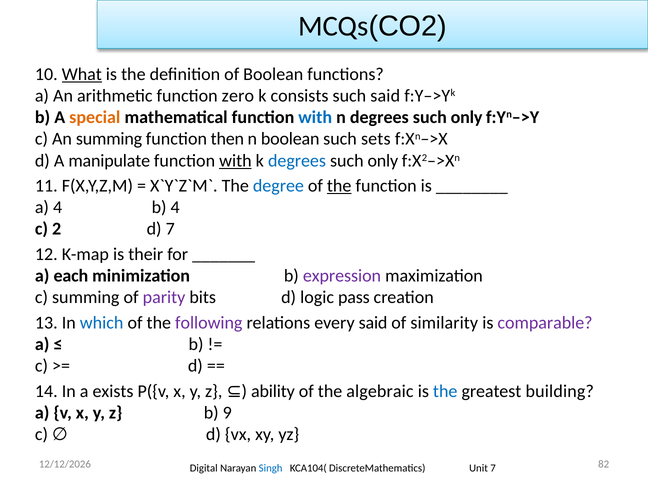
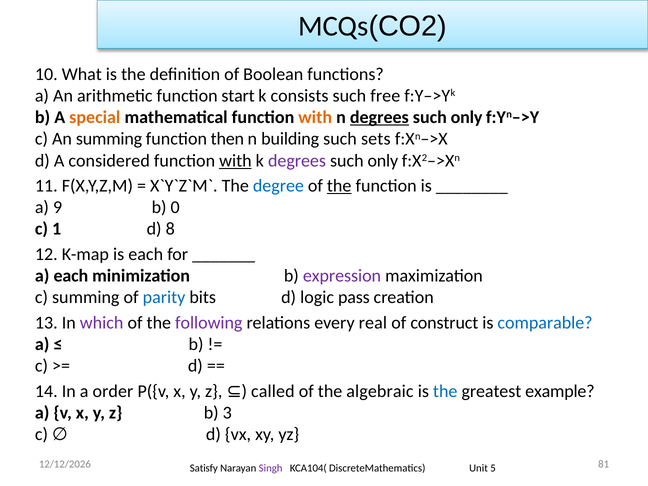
What underline: present -> none (82, 74)
zero: zero -> start (238, 96)
such said: said -> free (385, 96)
with colour: blue -> orange (315, 117)
degrees underline: none -> present (379, 117)
n boolean: boolean -> building (290, 139)
manipulate: manipulate -> considered (109, 161)
degrees colour: blue -> purple (297, 161)
a 4: 4 -> 9 (58, 207)
b 4: 4 -> 0 (175, 207)
2: 2 -> 1 (57, 229)
d 7: 7 -> 8 (170, 229)
is their: their -> each (146, 254)
parity colour: purple -> blue (164, 297)
which colour: blue -> purple (102, 323)
every said: said -> real (373, 323)
similarity: similarity -> construct (444, 323)
comparable colour: purple -> blue (545, 323)
exists: exists -> order (113, 391)
ability: ability -> called (273, 391)
building: building -> example (560, 391)
9: 9 -> 3 (227, 413)
82: 82 -> 81 (604, 464)
Digital: Digital -> Satisfy (204, 468)
Singh colour: blue -> purple (271, 468)
Unit 7: 7 -> 5 (493, 468)
